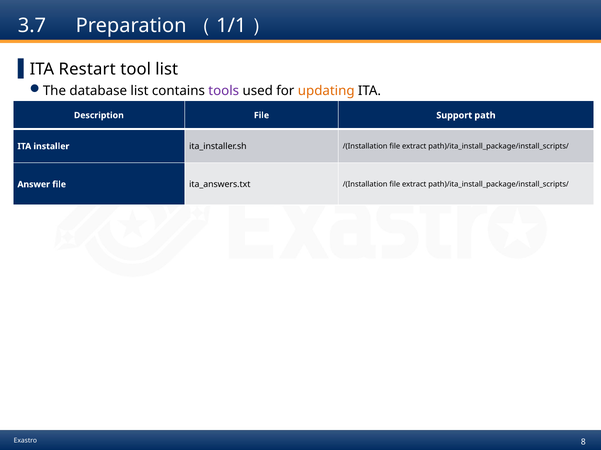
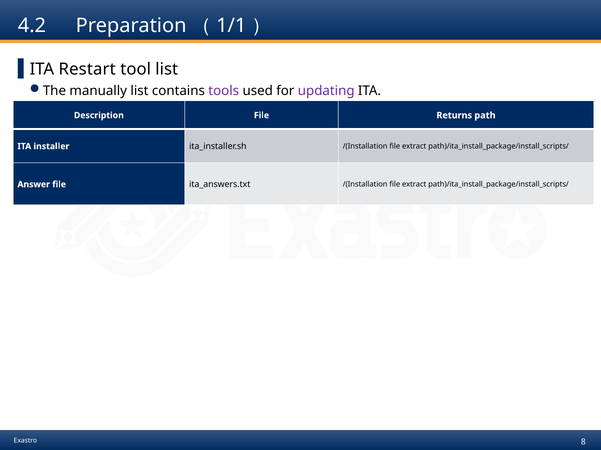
3.7: 3.7 -> 4.2 (32, 26)
database: database -> manually (98, 91)
updating colour: orange -> purple (326, 91)
Support: Support -> Returns (454, 116)
